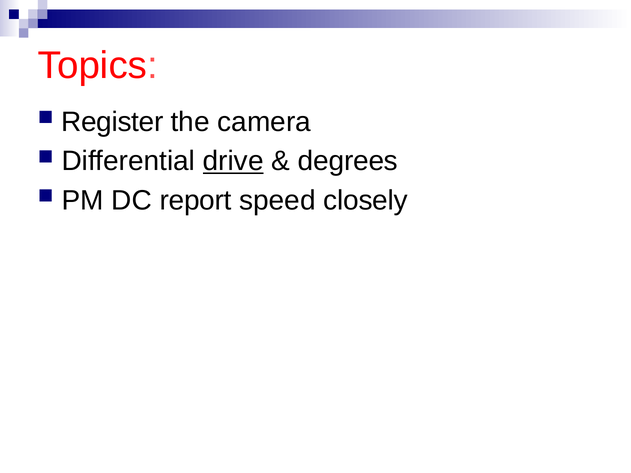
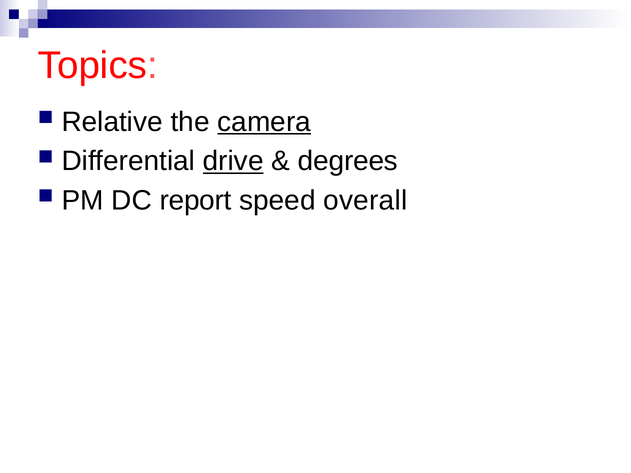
Register: Register -> Relative (112, 122)
camera underline: none -> present (264, 122)
closely: closely -> overall (365, 200)
